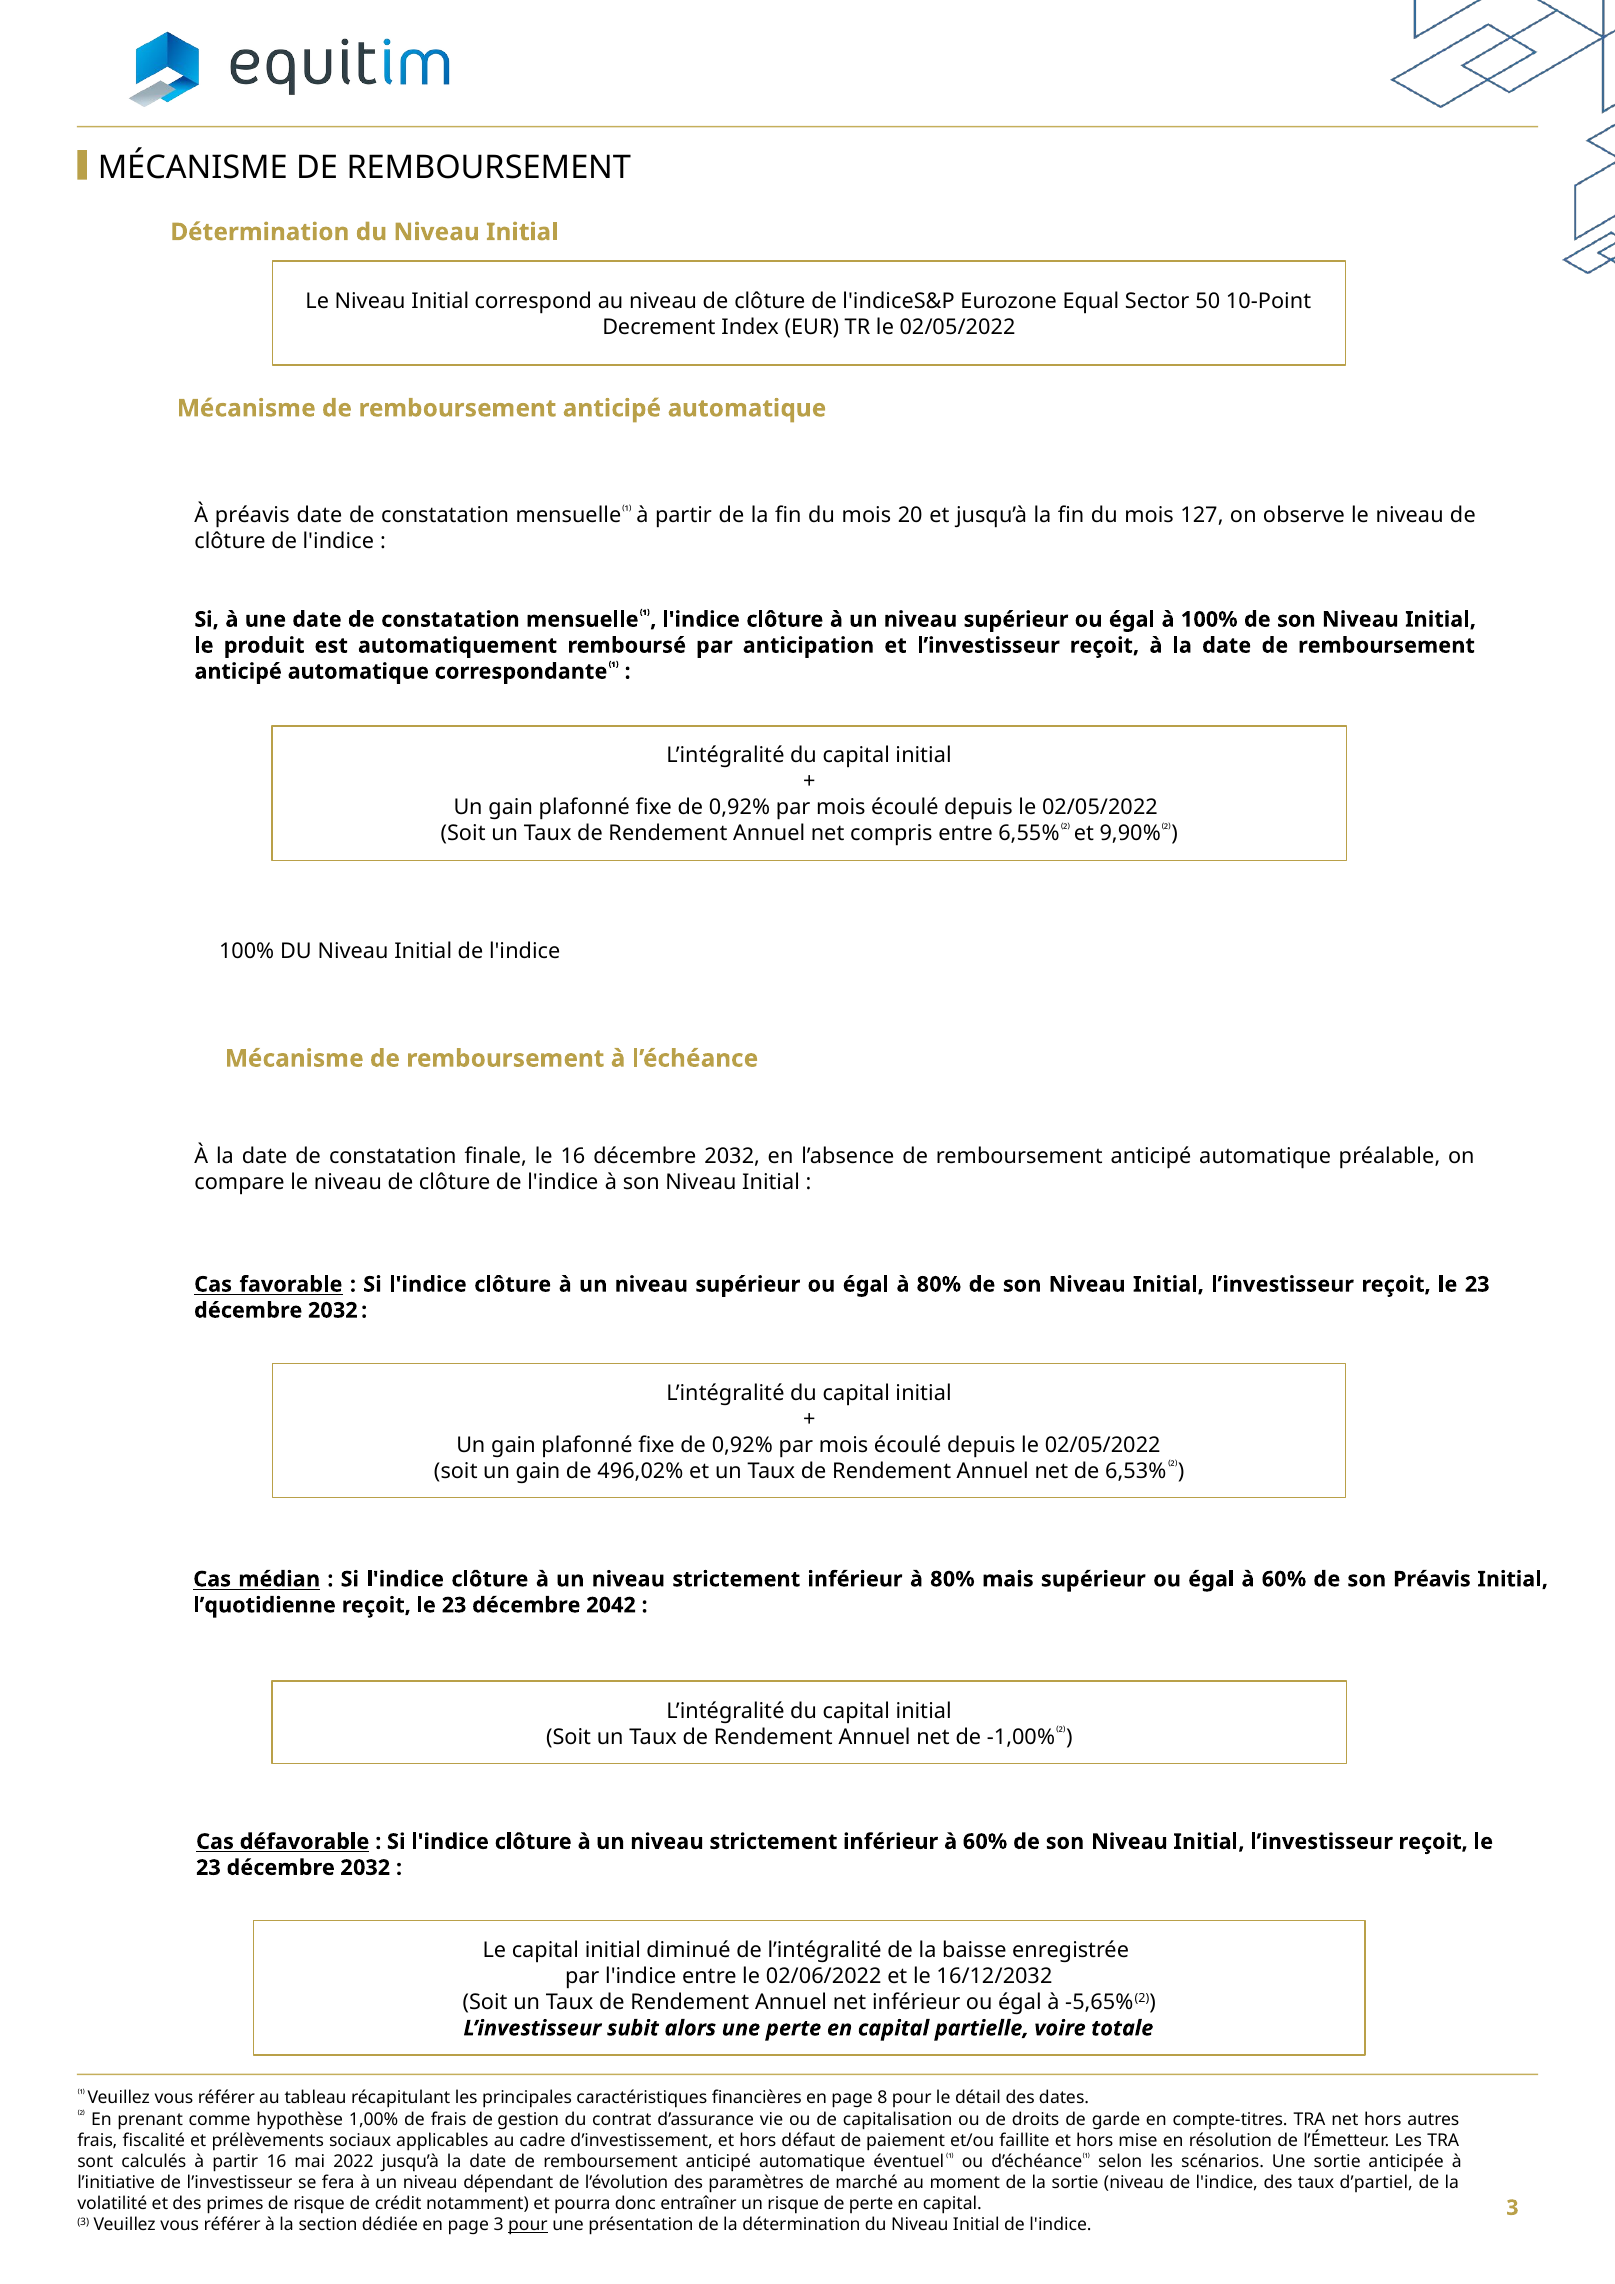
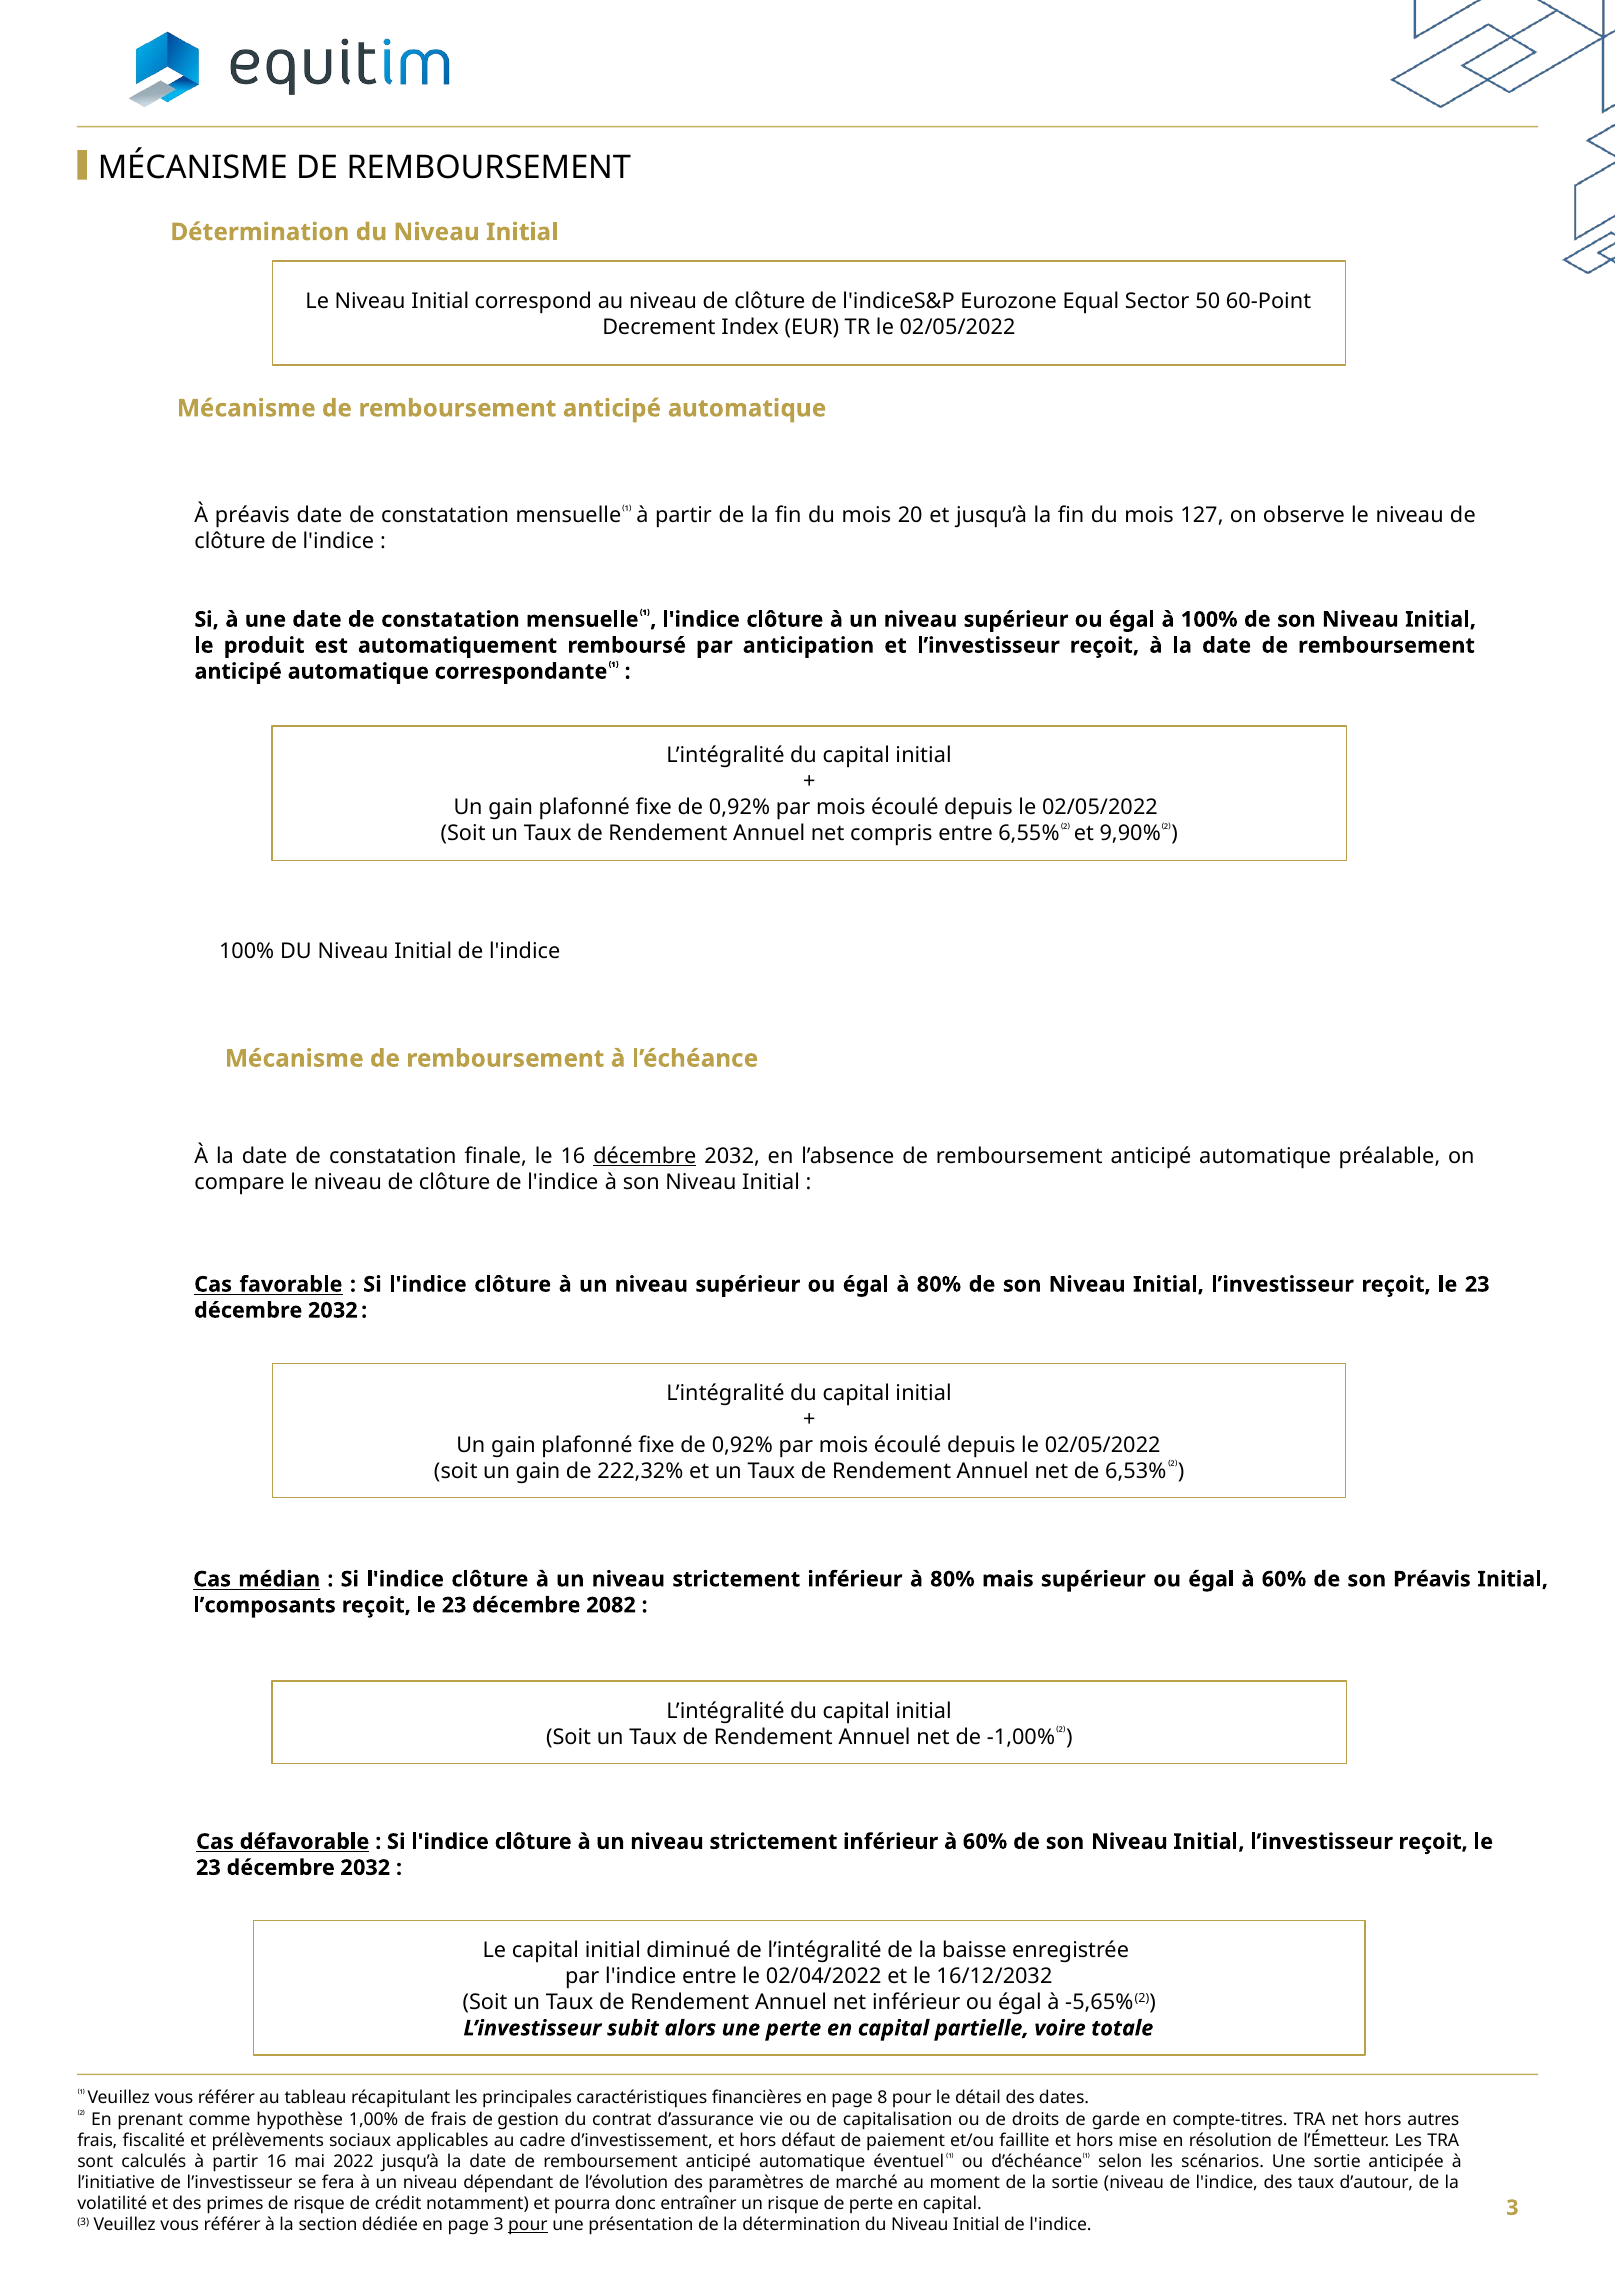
10-Point: 10-Point -> 60-Point (1269, 302)
décembre underline: none -> present (645, 1156)
496,02%: 496,02% -> 222,32% (640, 1471)
l’quotidienne: l’quotidienne -> l’composants (264, 1605)
2042: 2042 -> 2082 (611, 1605)
02/06/2022: 02/06/2022 -> 02/04/2022 (824, 1976)
d’partiel: d’partiel -> d’autour (1376, 2183)
